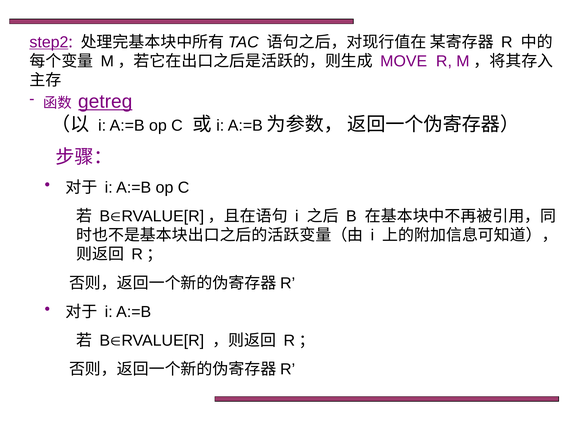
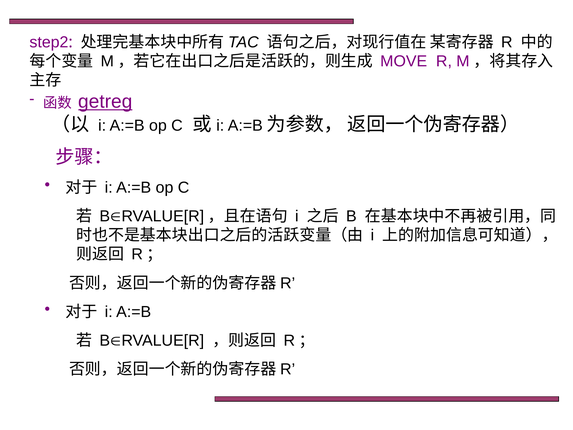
step2 underline: present -> none (49, 42)
